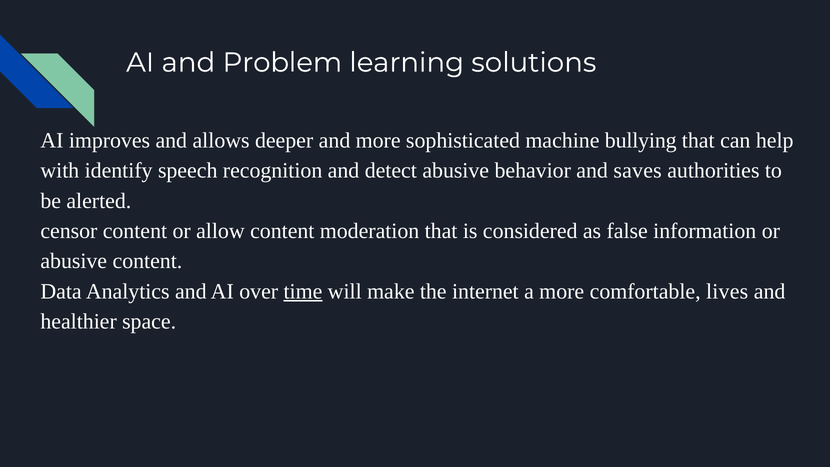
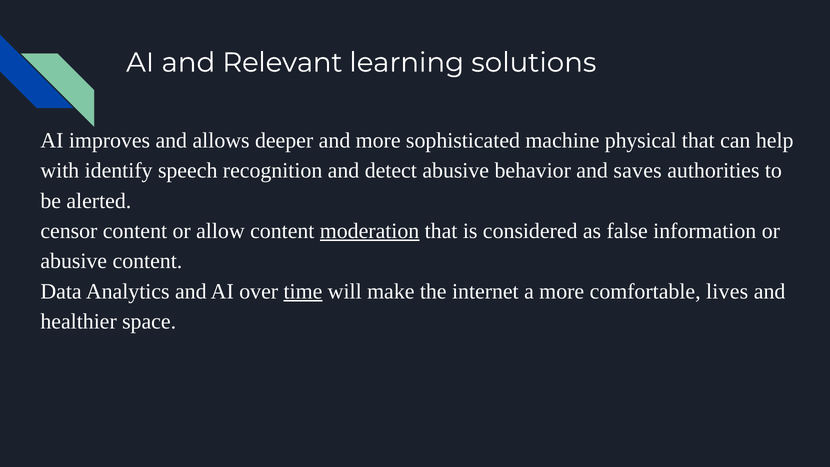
Problem: Problem -> Relevant (282, 63)
bullying: bullying -> physical (641, 140)
moderation underline: none -> present (370, 231)
